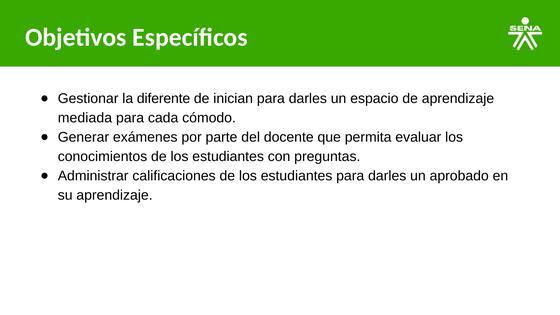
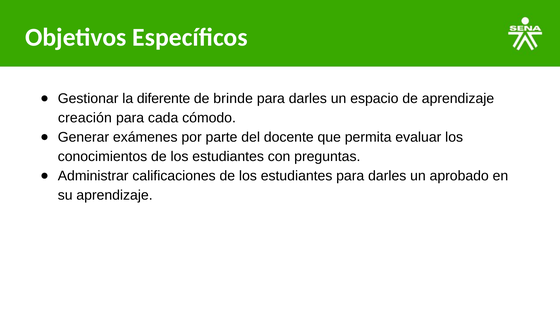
inician: inician -> brinde (233, 99)
mediada: mediada -> creación (85, 118)
